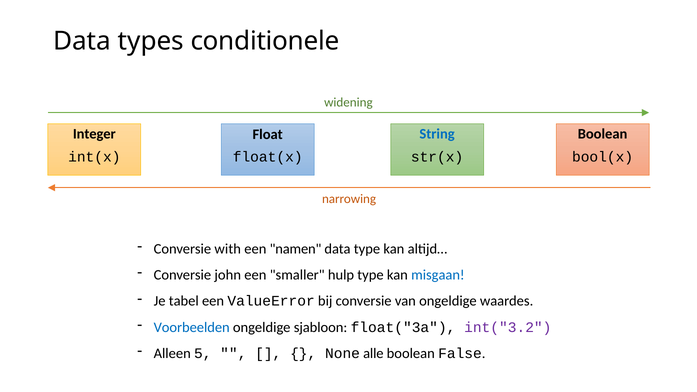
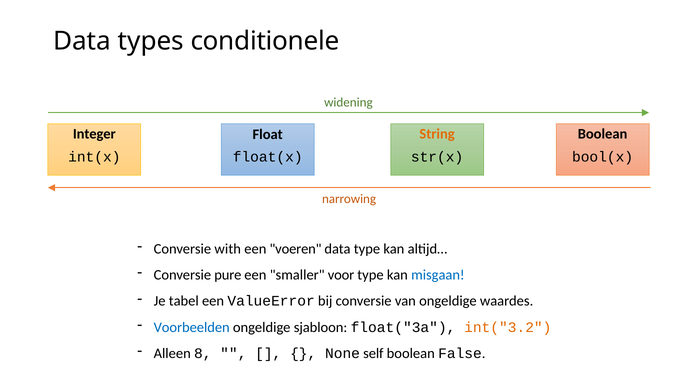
String colour: blue -> orange (437, 134)
namen: namen -> voeren (296, 249)
john: john -> pure (228, 275)
hulp: hulp -> voor (341, 275)
int("3.2 colour: purple -> orange (508, 327)
5: 5 -> 8 (203, 353)
alle: alle -> self (373, 353)
